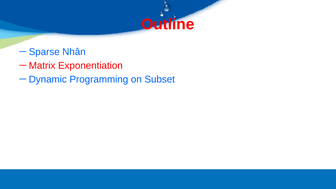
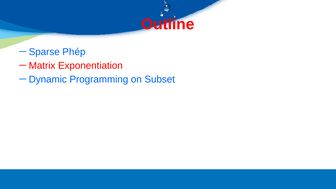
Nhân: Nhân -> Phép (74, 52)
